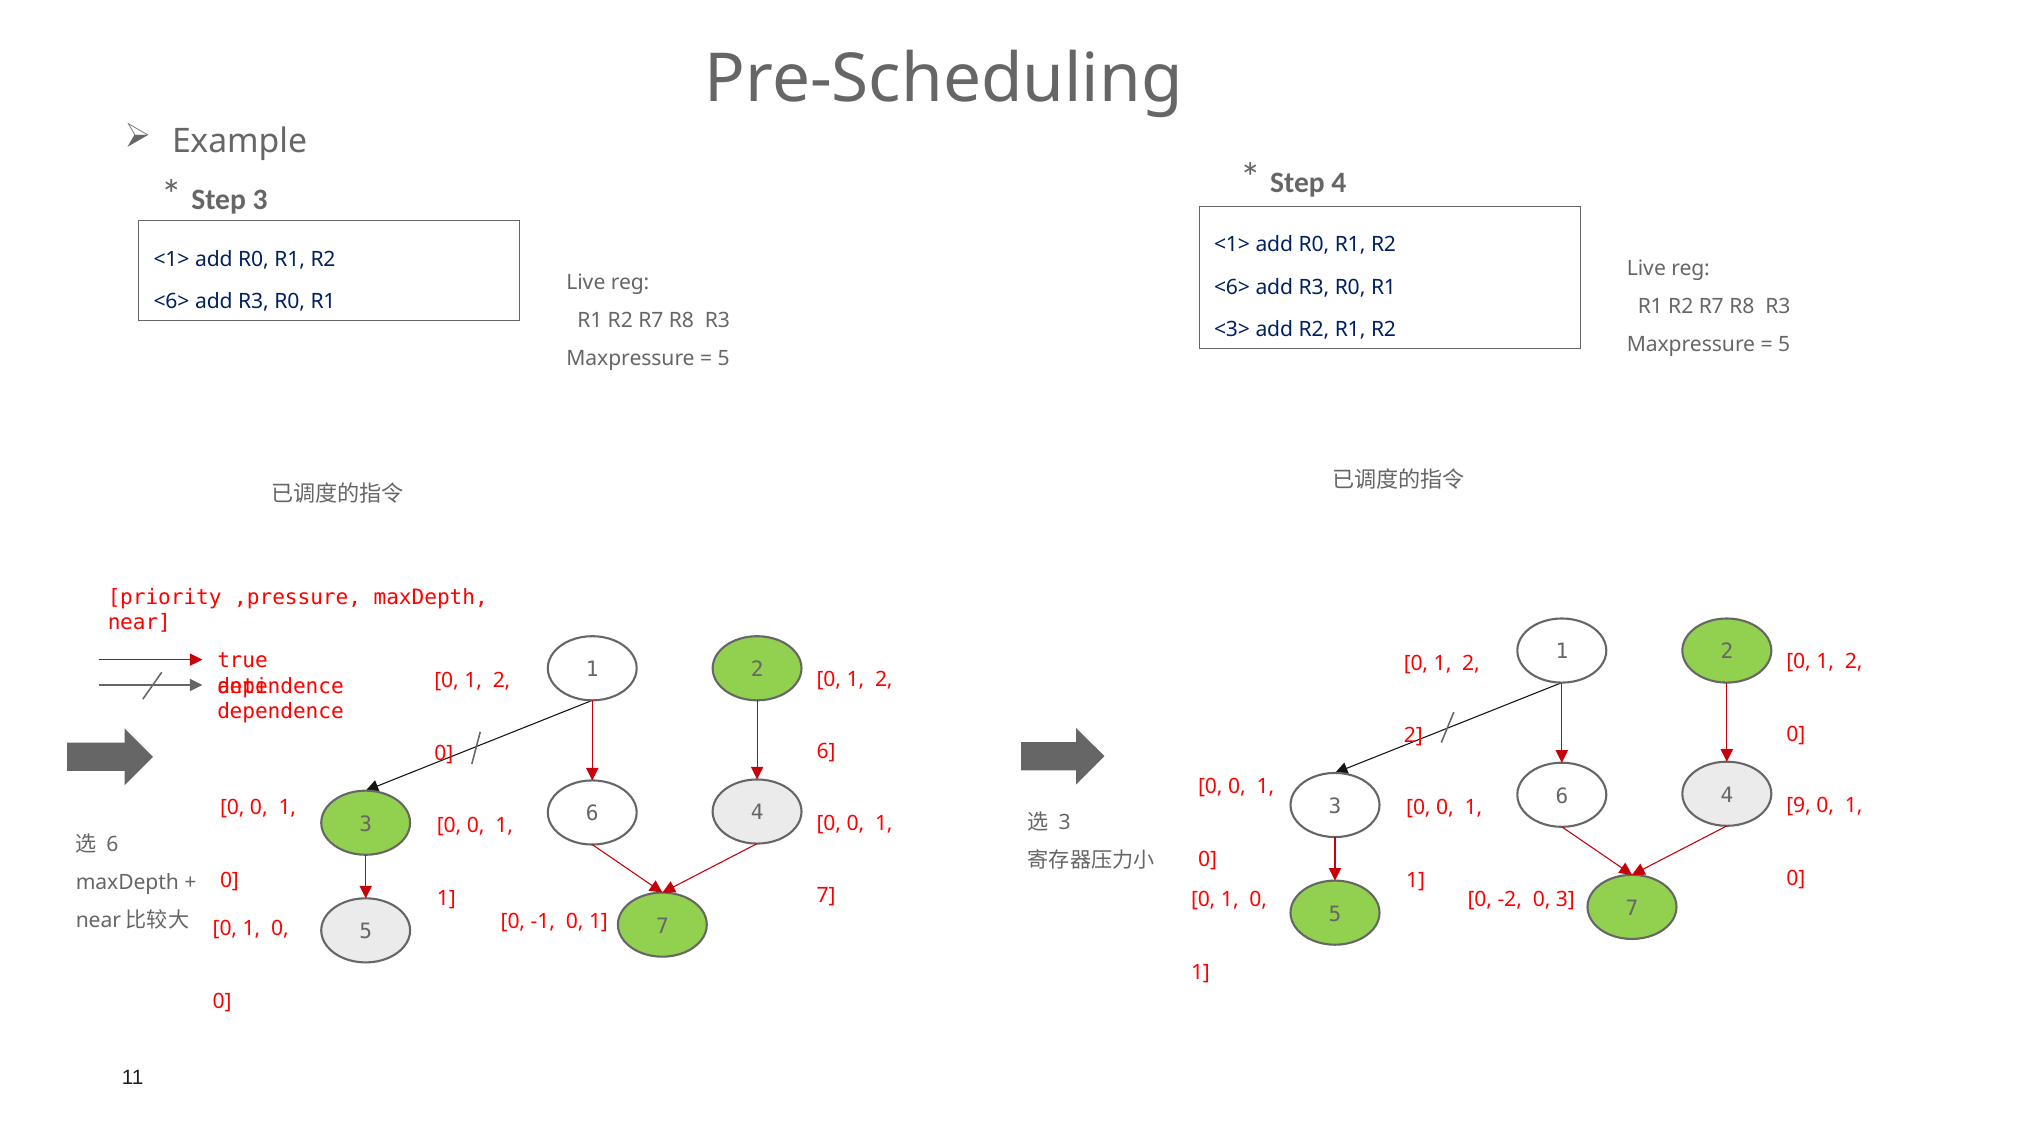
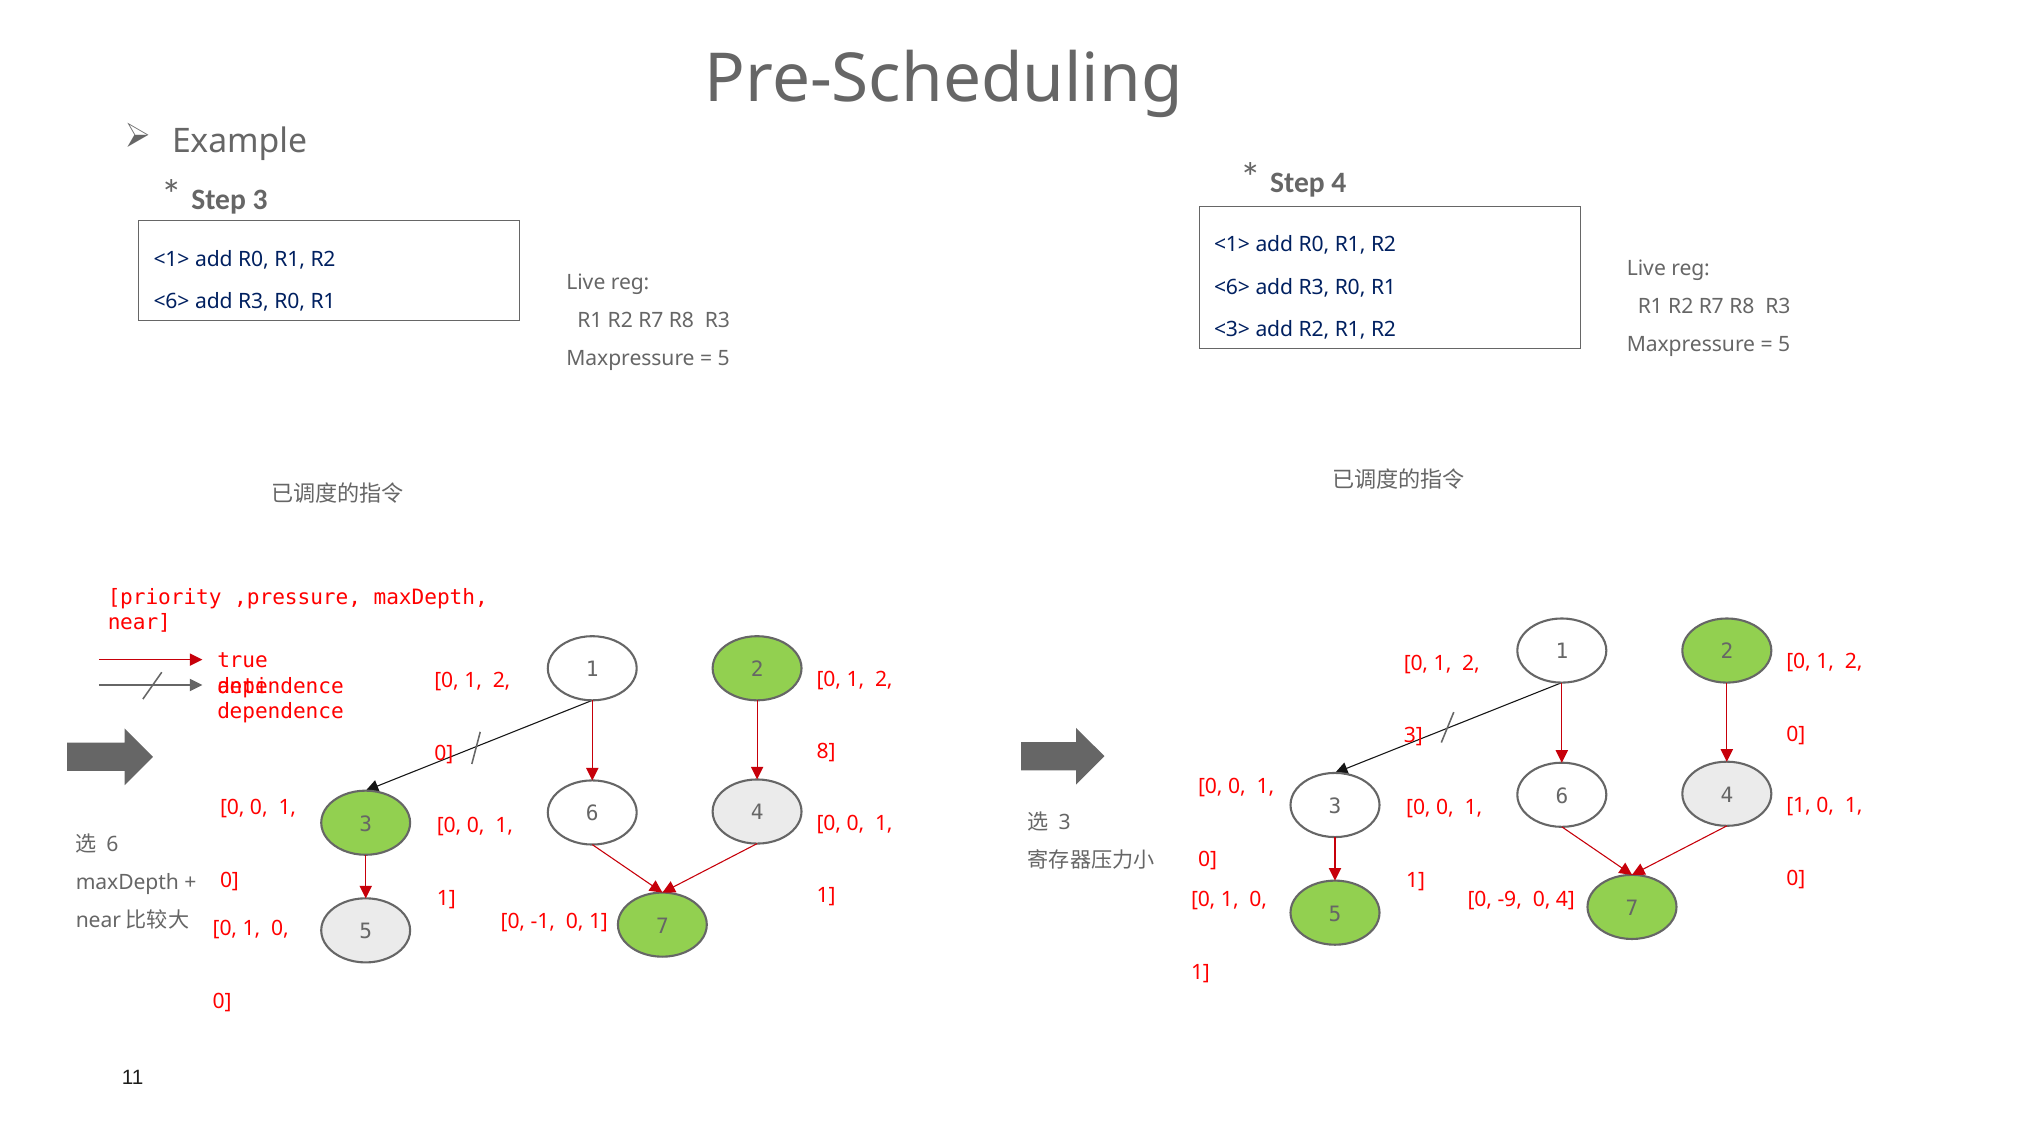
2: 2 -> 3 (1413, 736)
6: 6 -> 8 (826, 752)
9: 9 -> 1 (1799, 805)
7: 7 -> 1 (826, 896)
-2: -2 -> -9 (1510, 899)
0 3: 3 -> 4 (1565, 899)
